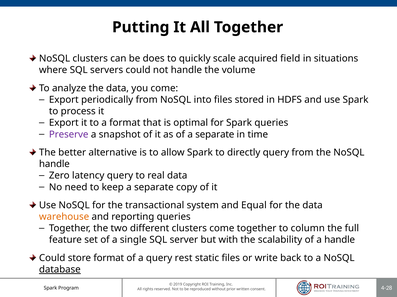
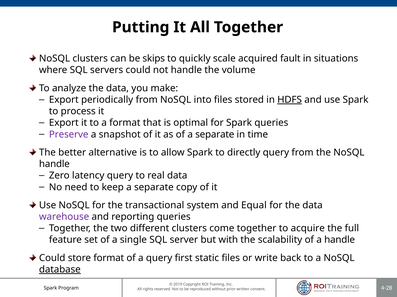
does: does -> skips (154, 59)
field: field -> fault (290, 59)
you come: come -> make (164, 88)
HDFS underline: none -> present (290, 100)
warehouse colour: orange -> purple (64, 217)
column: column -> acquire (308, 229)
rest: rest -> first (184, 259)
